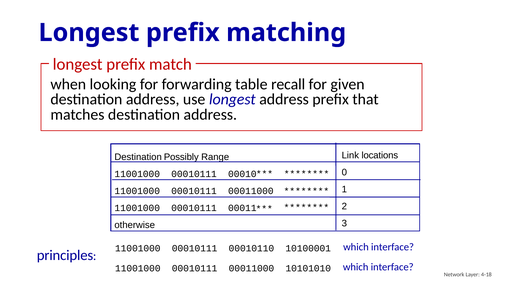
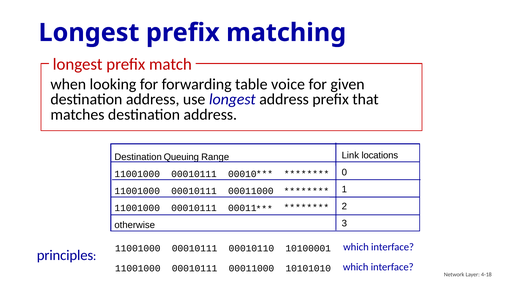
recall: recall -> voice (288, 84)
Possibly: Possibly -> Queuing (181, 157)
